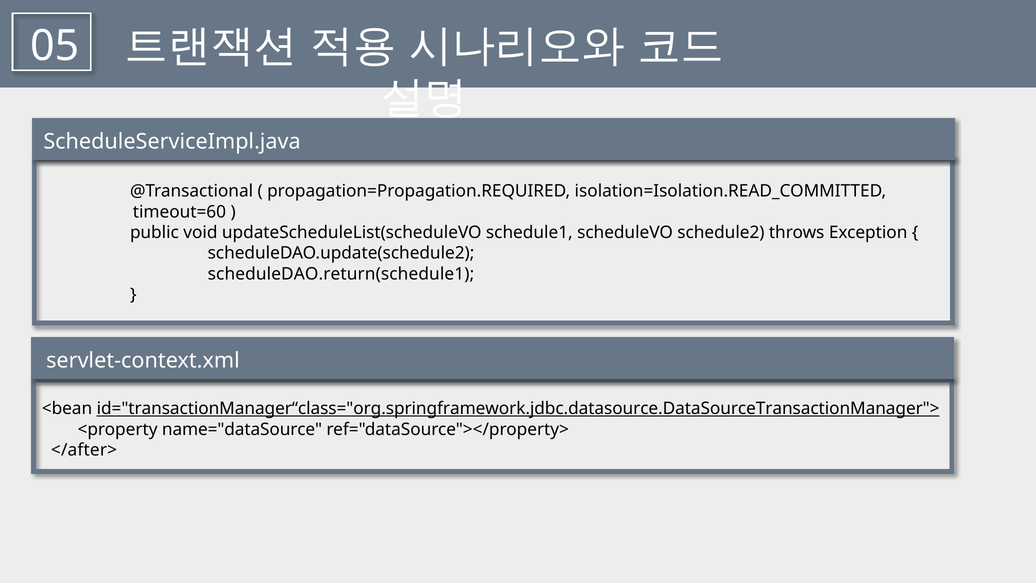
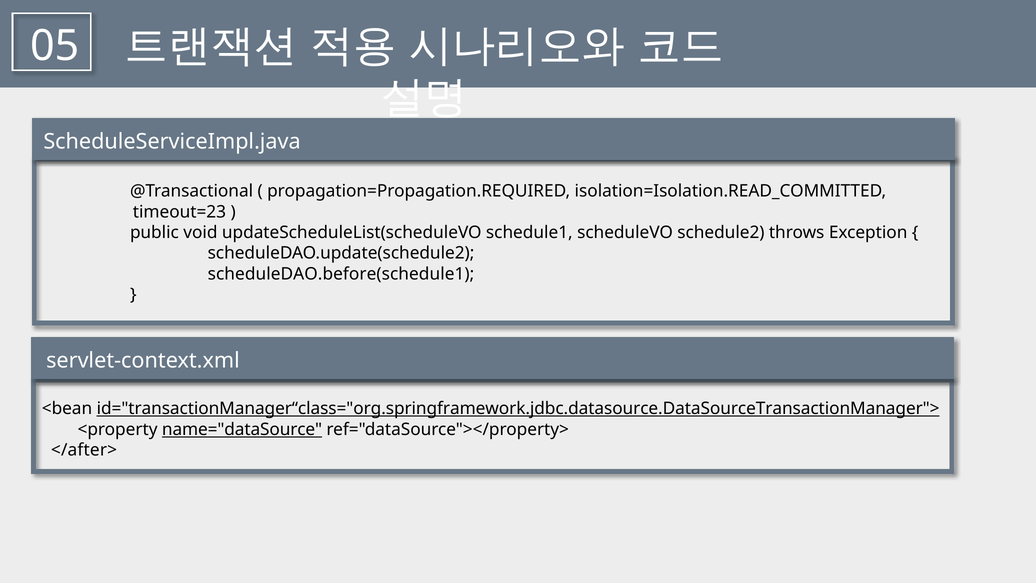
timeout=60: timeout=60 -> timeout=23 (179, 212)
scheduleDAO.return(schedule1: scheduleDAO.return(schedule1 -> scheduleDAO.before(schedule1 (341, 274)
name="dataSource underline: none -> present (242, 429)
